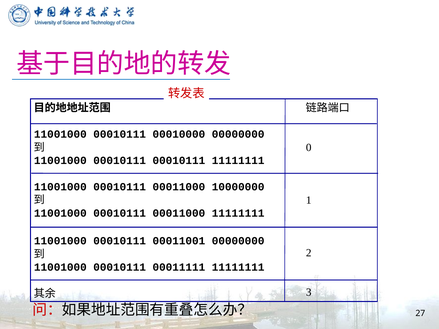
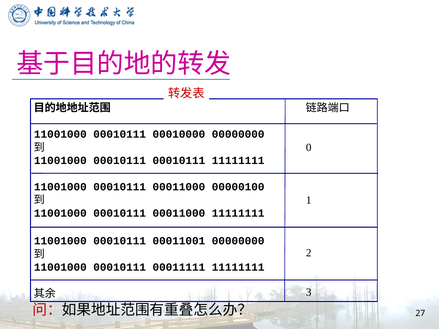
10000000: 10000000 -> 00000100 (238, 187)
